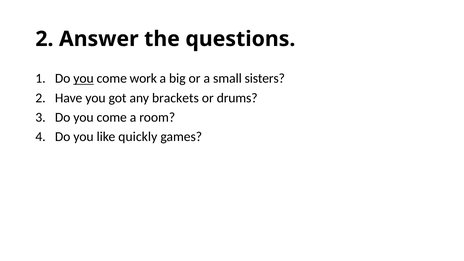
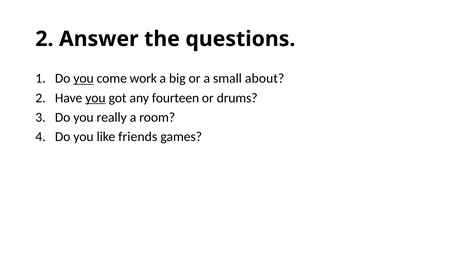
sisters: sisters -> about (265, 78)
you underline: none -> present (95, 98)
brackets: brackets -> fourteen (176, 98)
come: come -> really (112, 117)
quickly: quickly -> friends (138, 137)
